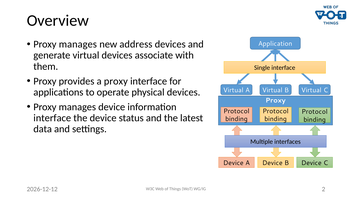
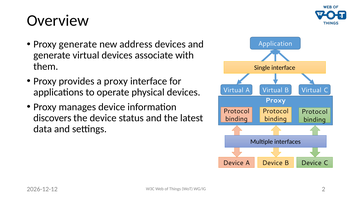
manages: manages -> generate (78, 44)
interface: interface -> discovers (52, 118)
